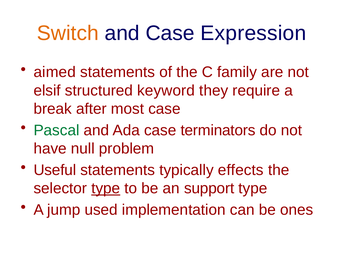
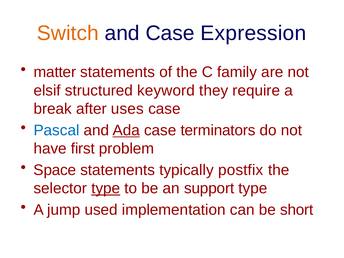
aimed: aimed -> matter (55, 72)
most: most -> uses (127, 109)
Pascal colour: green -> blue (56, 130)
Ada underline: none -> present (126, 130)
null: null -> first (83, 149)
Useful: Useful -> Space (55, 170)
effects: effects -> postfix (241, 170)
ones: ones -> short (297, 210)
